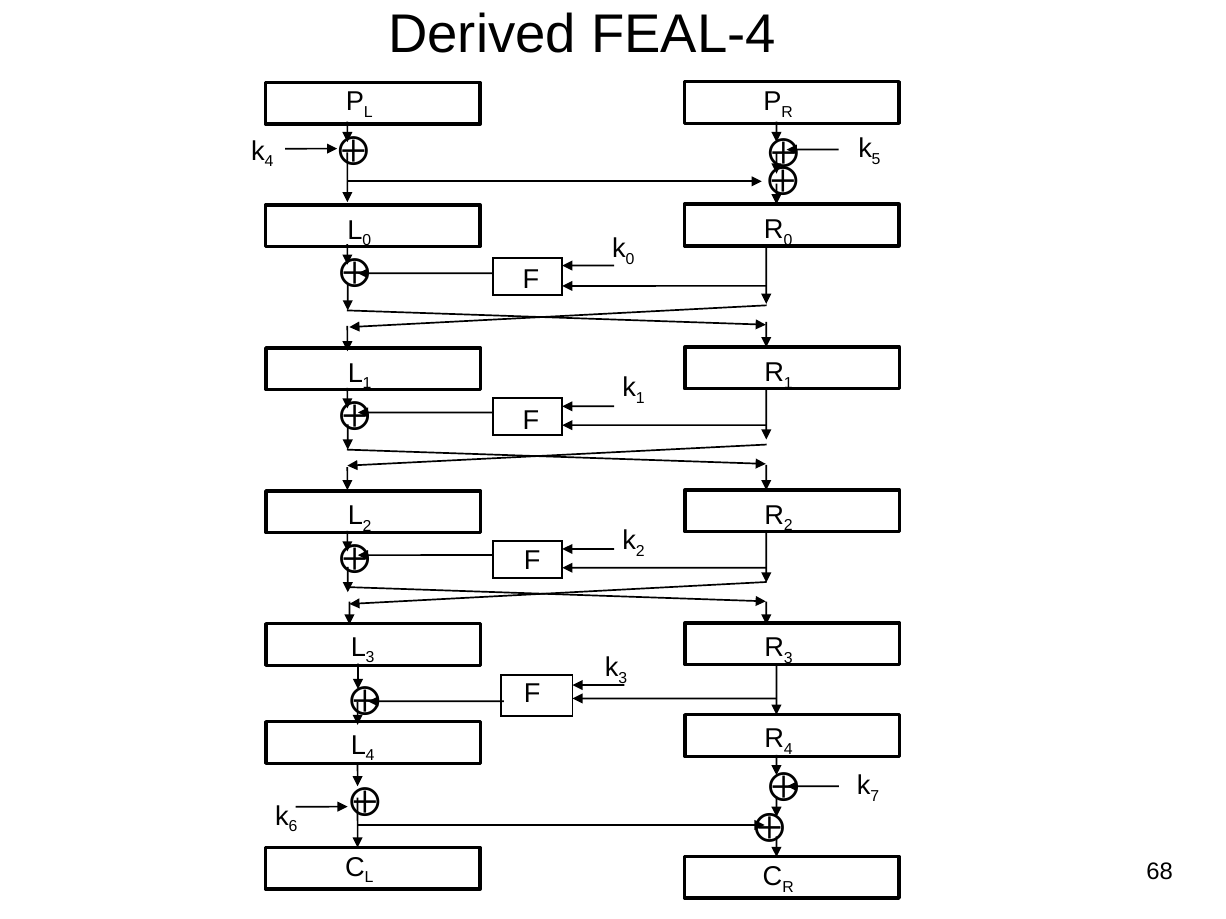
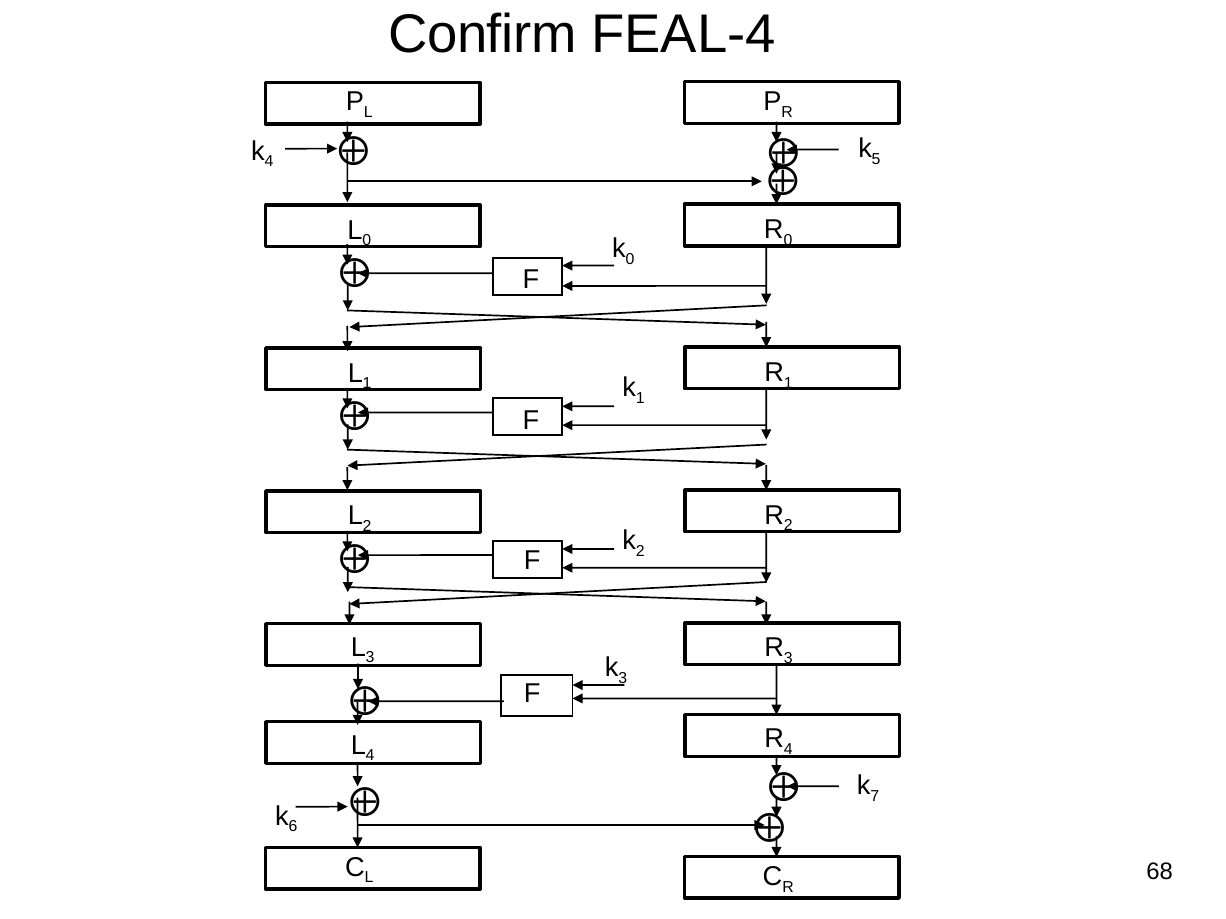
Derived: Derived -> Confirm (482, 34)
